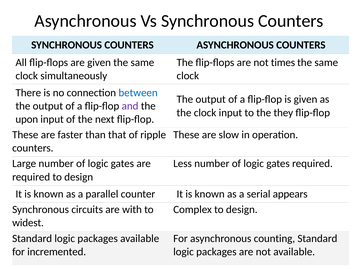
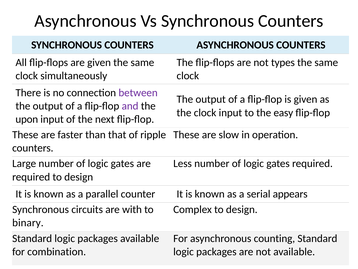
times: times -> types (283, 62)
between colour: blue -> purple (138, 92)
they: they -> easy (283, 112)
widest: widest -> binary (28, 222)
incremented: incremented -> combination (57, 251)
